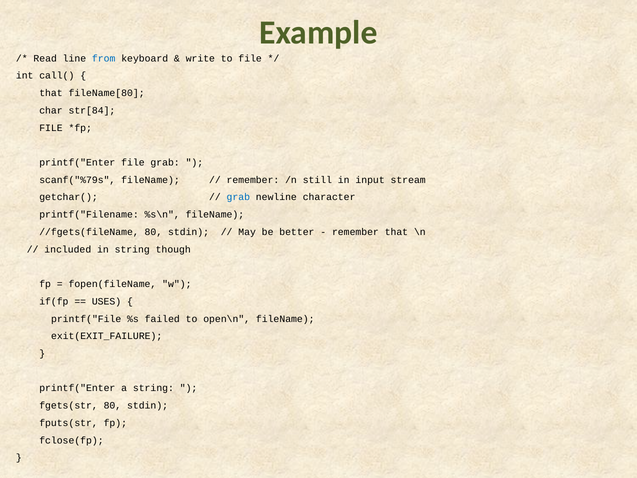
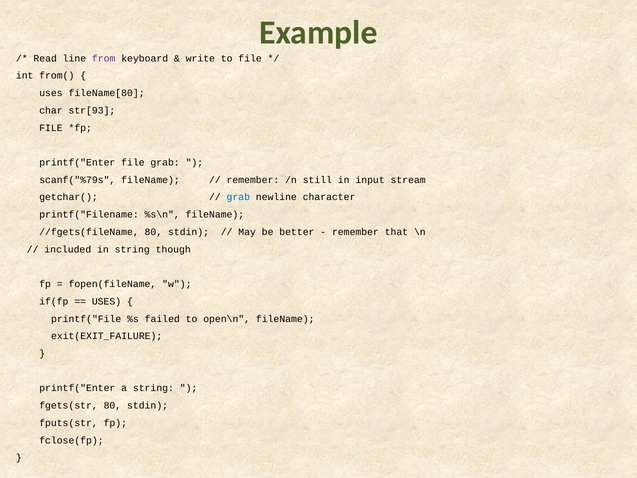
from colour: blue -> purple (104, 58)
call(: call( -> from( (57, 76)
that: that -> uses (51, 93)
str[84: str[84 -> str[93 (92, 110)
